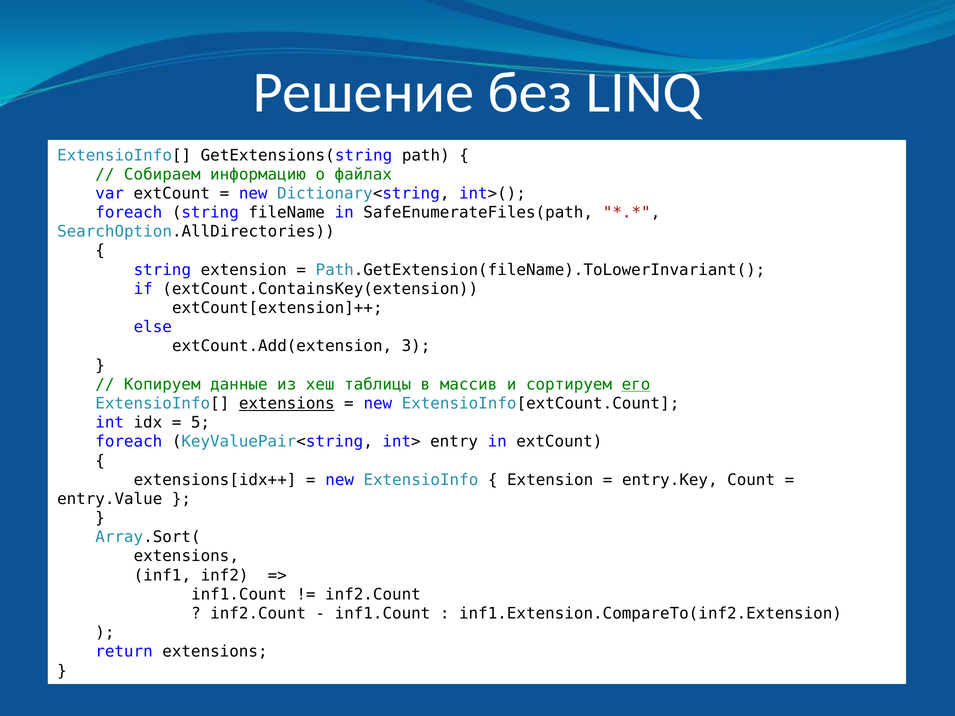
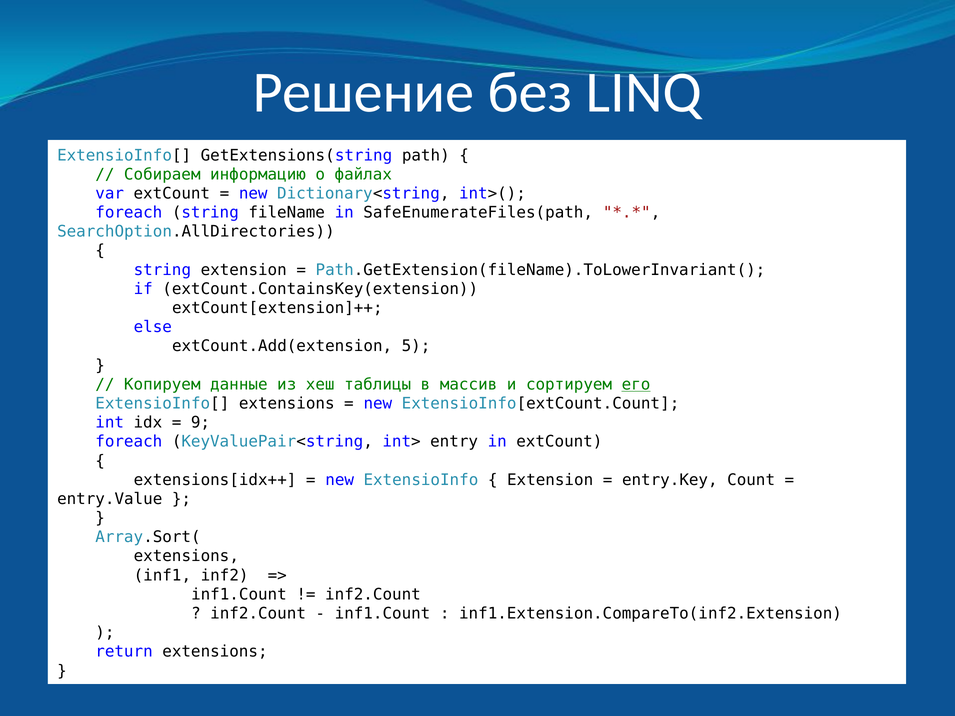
3: 3 -> 5 (416, 346)
extensions underline: present -> none (287, 404)
5: 5 -> 9 (200, 423)
